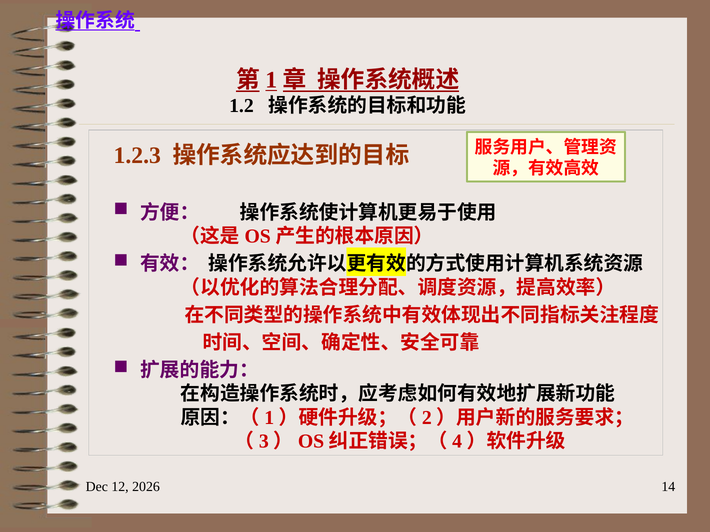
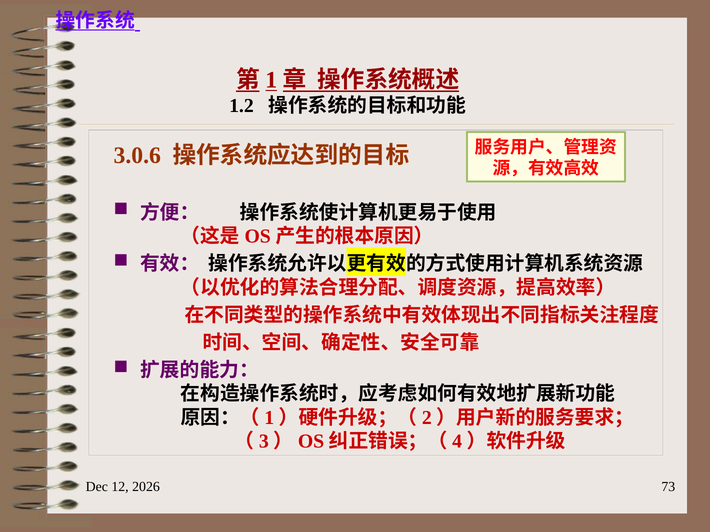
1.2.3: 1.2.3 -> 3.0.6 (137, 155)
14: 14 -> 73 (668, 487)
